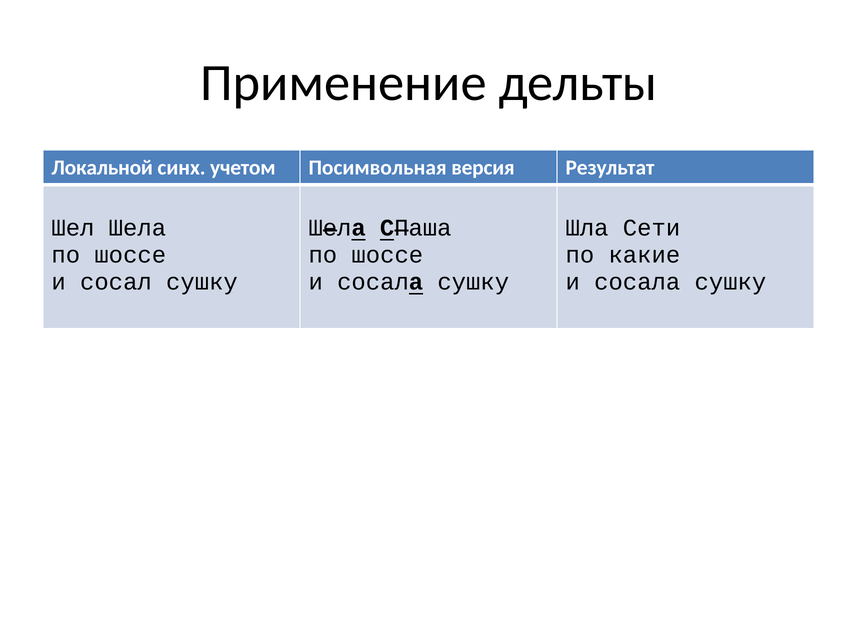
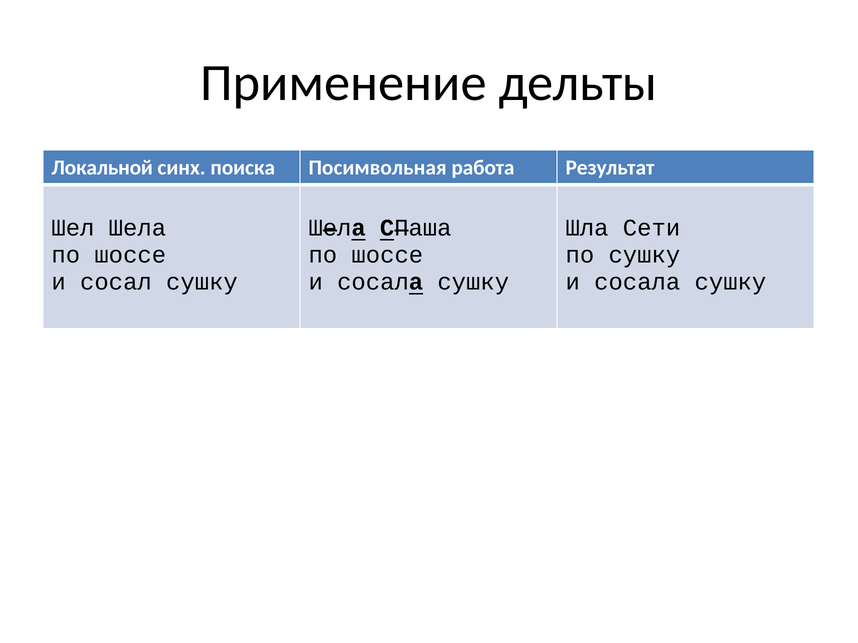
учетом: учетом -> поиска (243, 168)
версия: версия -> работа (483, 168)
по какие: какие -> сушку (644, 255)
